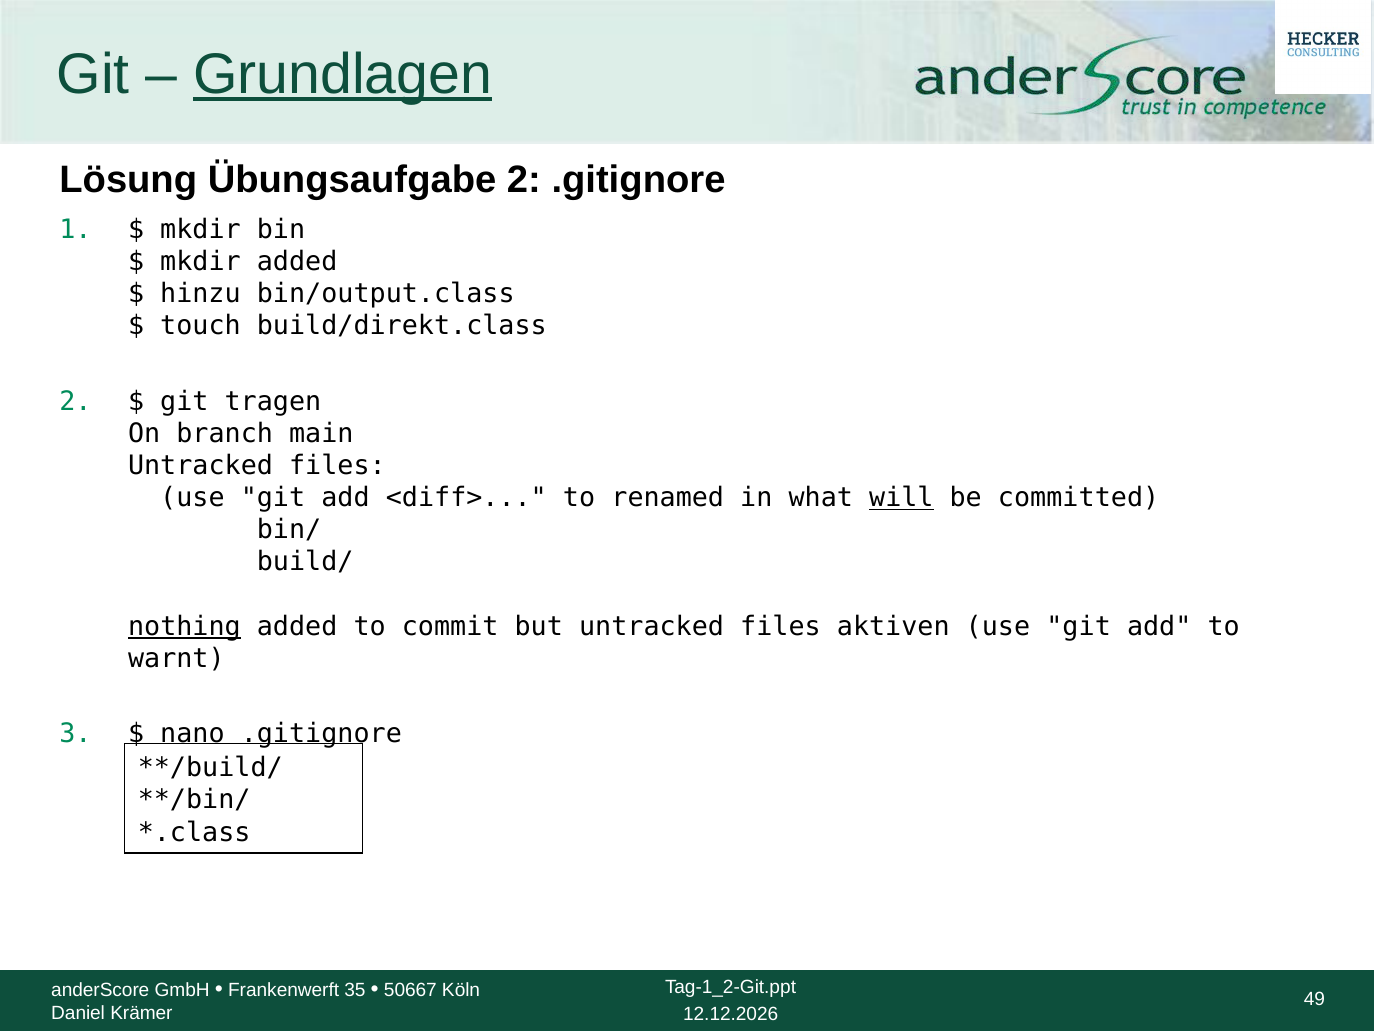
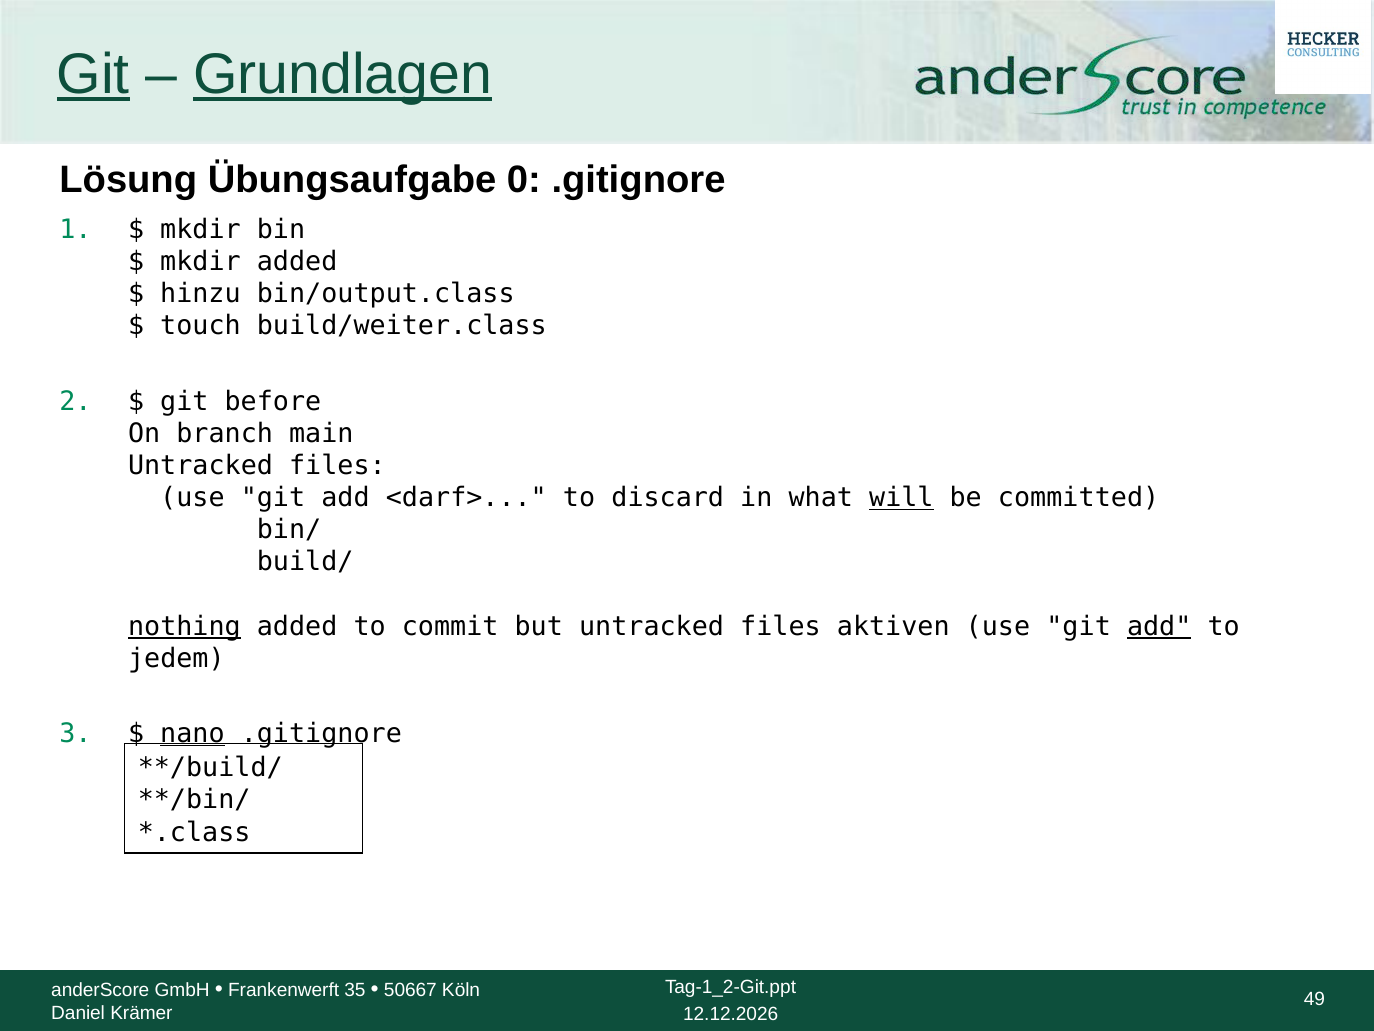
Git underline: none -> present (93, 74)
Übungsaufgabe 2: 2 -> 0 (524, 180)
build/direkt.class: build/direkt.class -> build/weiter.class (402, 326)
tragen: tragen -> before (273, 401)
<diff>: <diff> -> <darf> (466, 498)
renamed: renamed -> discard (668, 498)
add underline: none -> present (1159, 626)
warnt: warnt -> jedem (176, 658)
nano underline: none -> present (192, 734)
